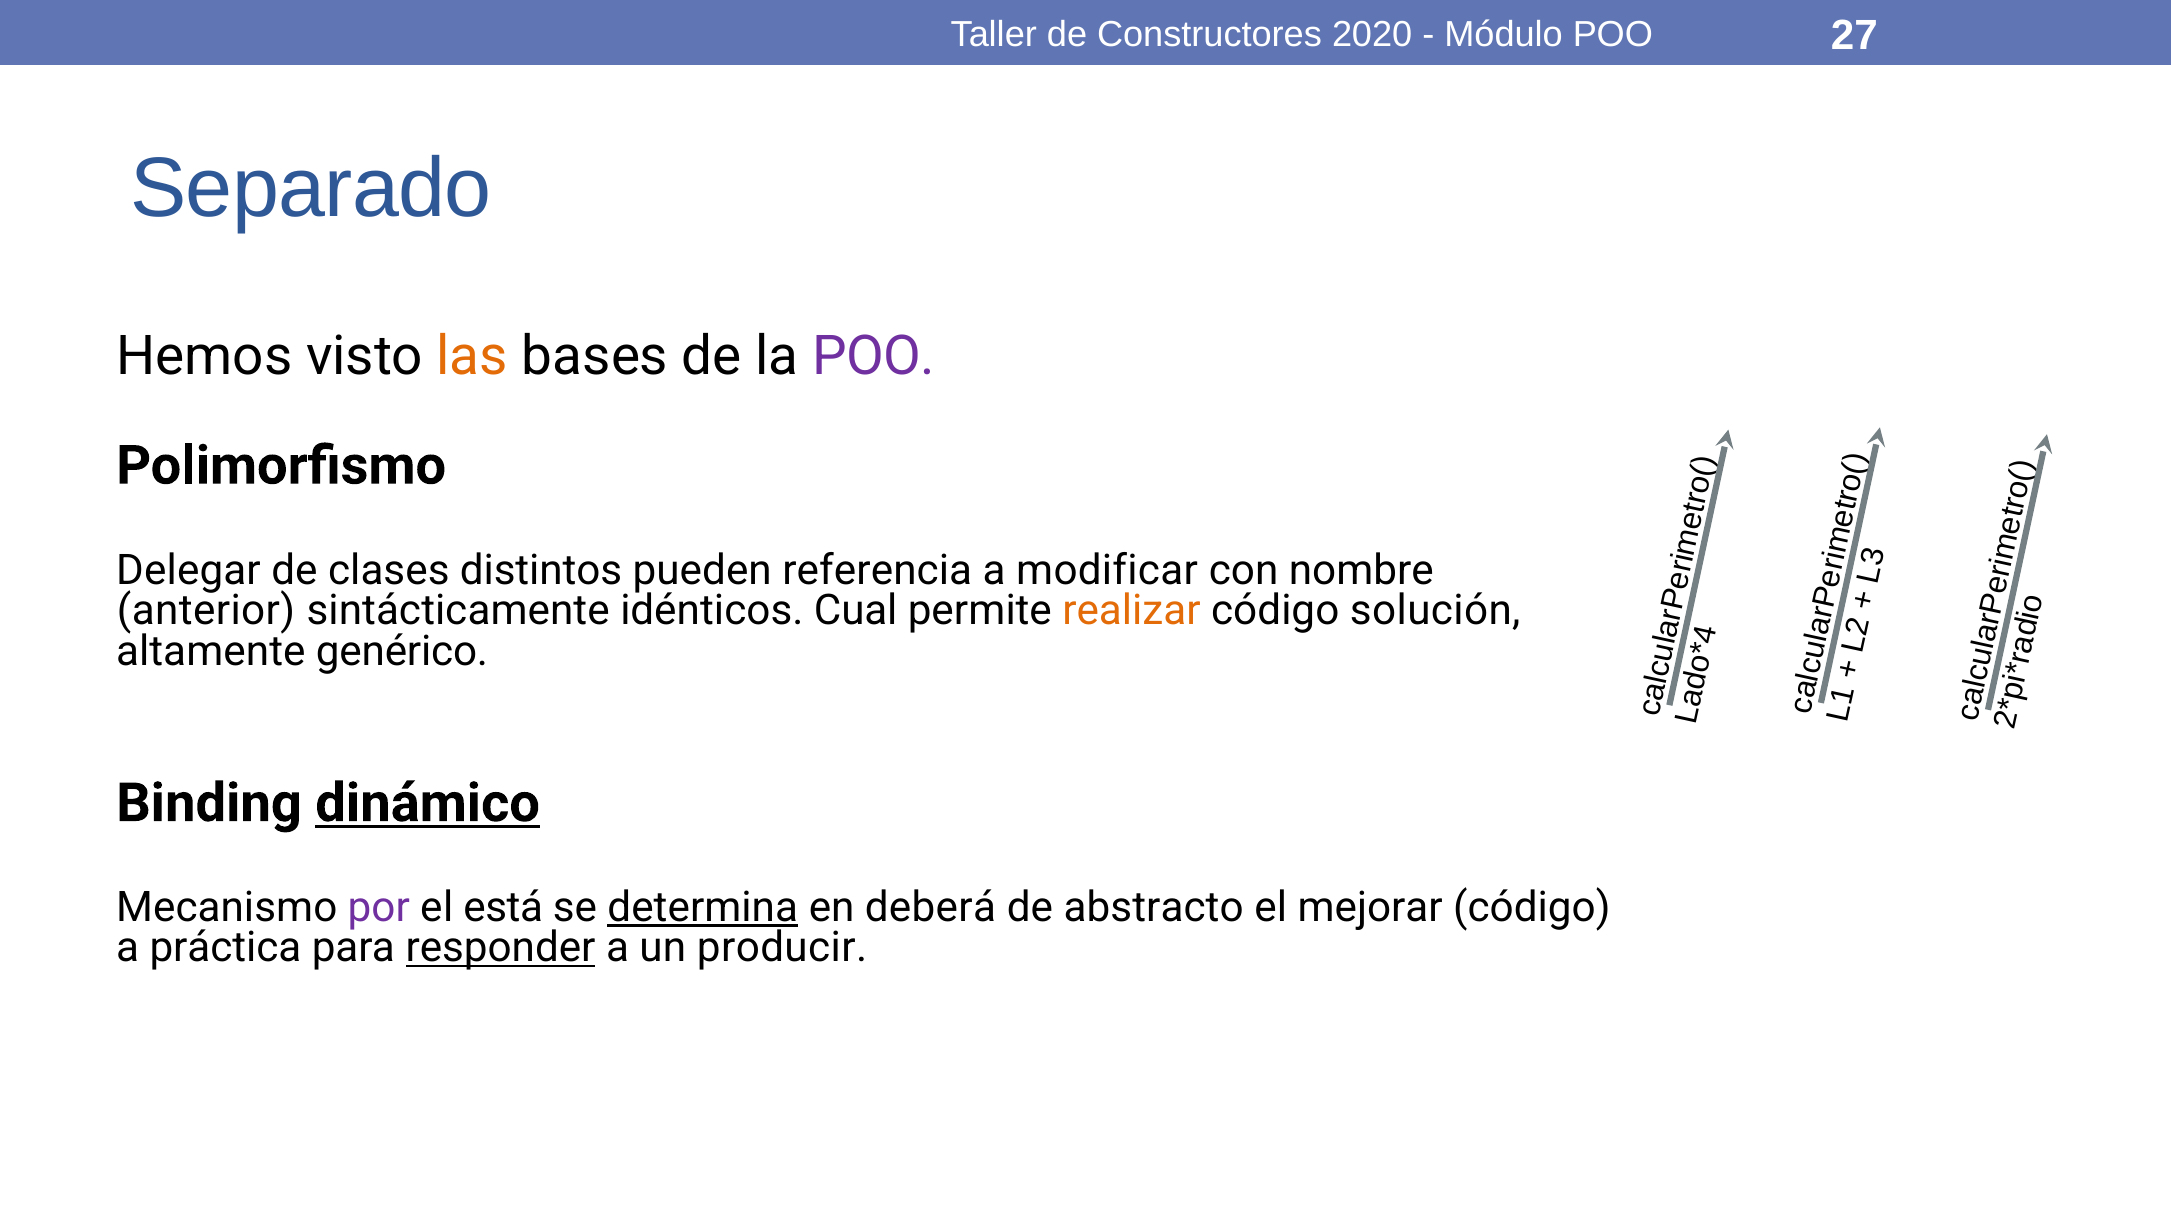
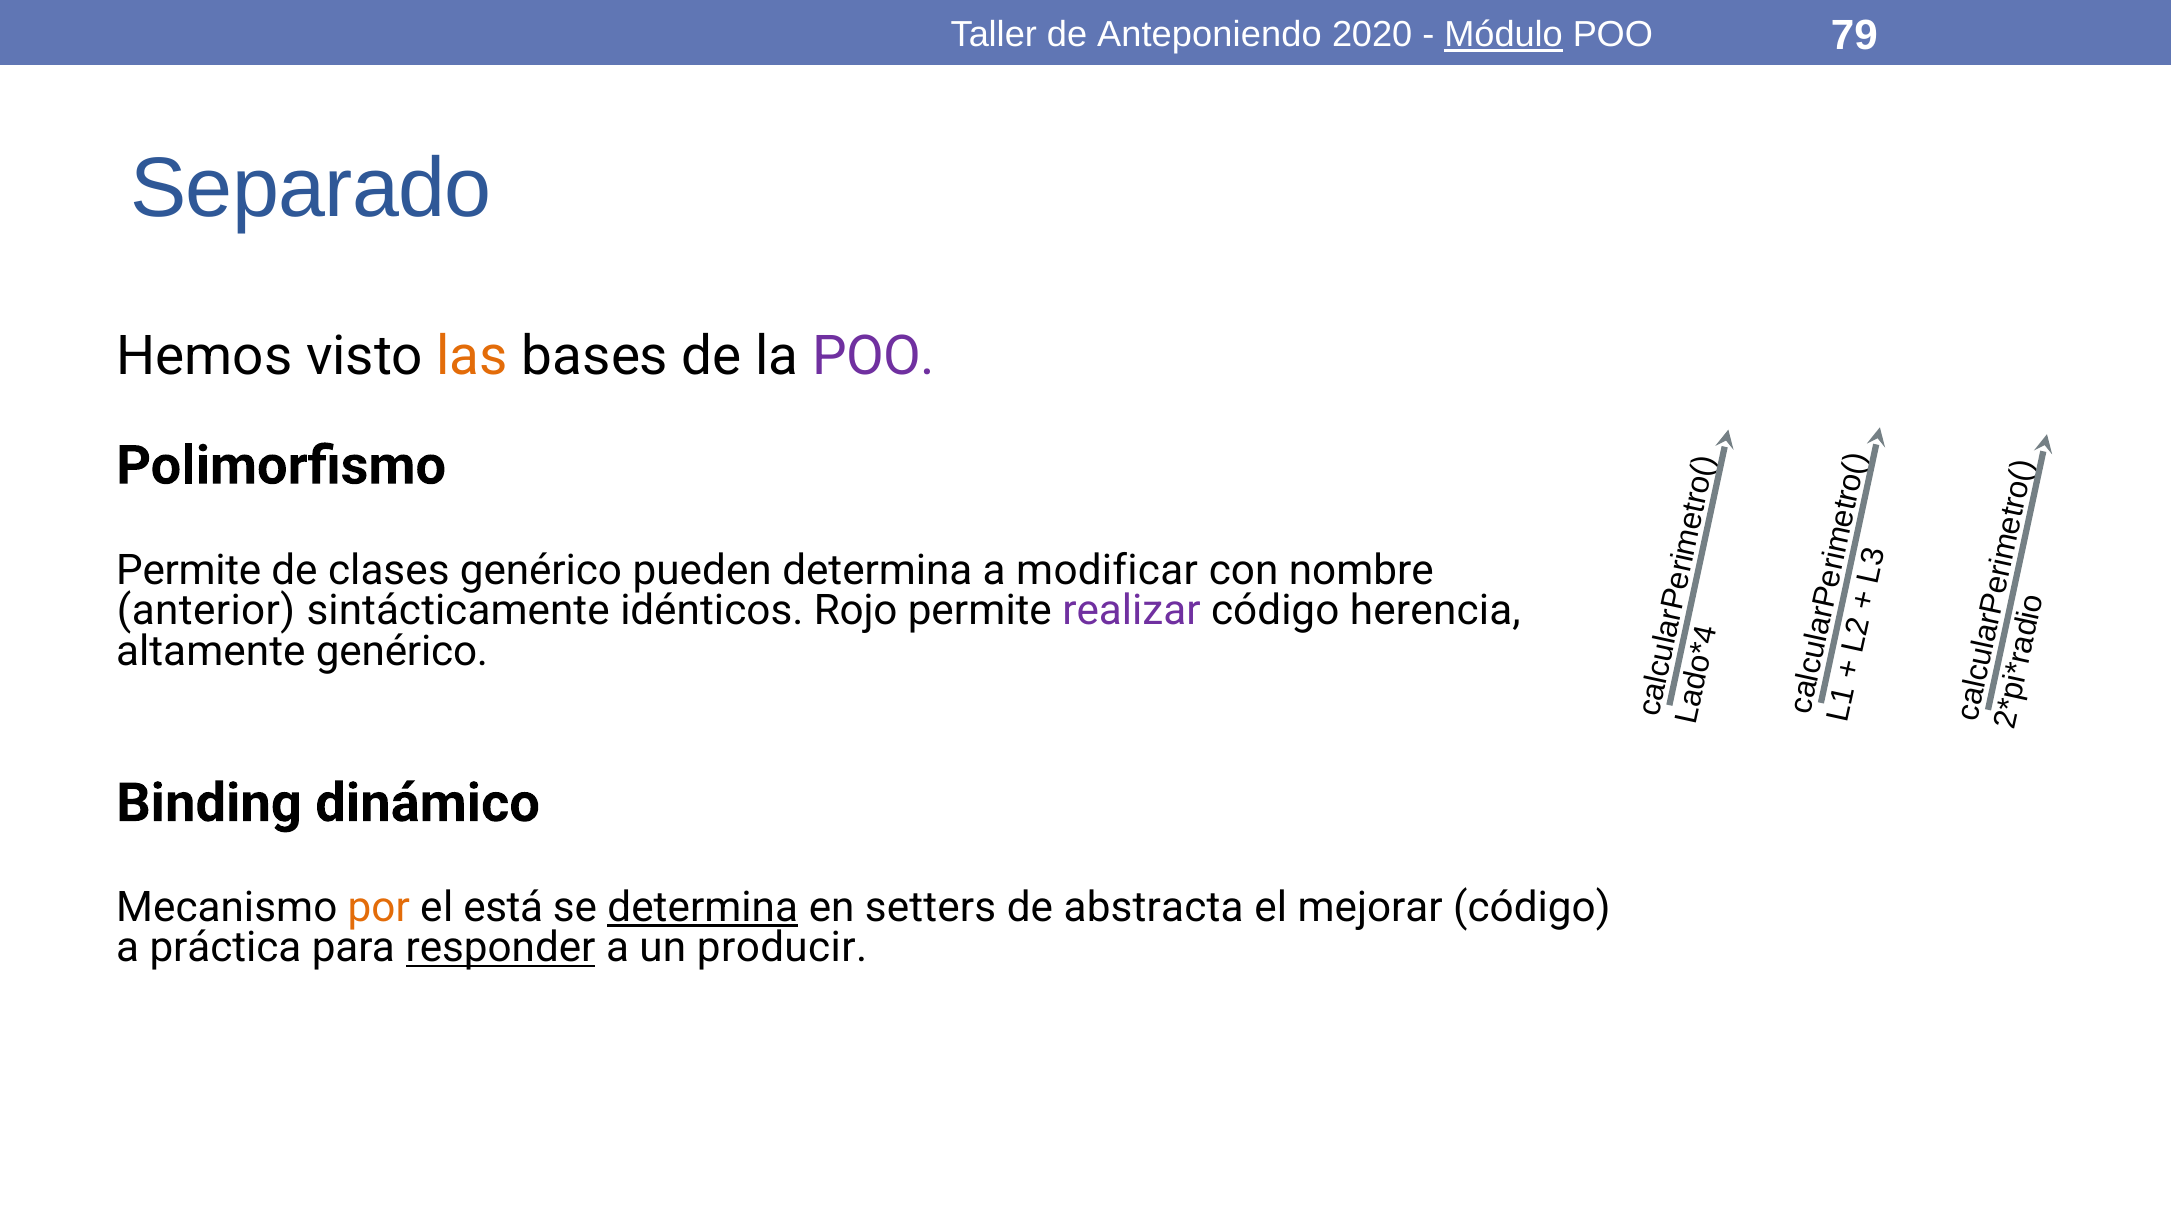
Constructores: Constructores -> Anteponiendo (1209, 35)
Módulo underline: none -> present (1504, 35)
27: 27 -> 79 (1854, 35)
Delegar: Delegar -> Permite (189, 570)
clases distintos: distintos -> genérico (541, 570)
pueden referencia: referencia -> determina (877, 570)
Cual: Cual -> Rojo (856, 611)
realizar colour: orange -> purple (1131, 611)
solución: solución -> herencia (1435, 611)
dinámico underline: present -> none (428, 803)
por colour: purple -> orange (379, 908)
deberá: deberá -> setters (930, 908)
abstracto: abstracto -> abstracta (1154, 908)
